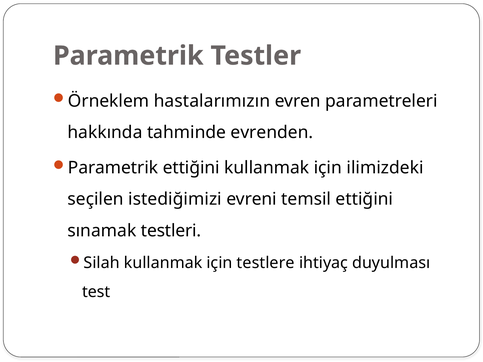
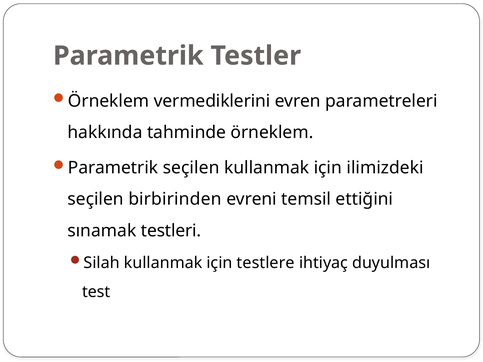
hastalarımızın: hastalarımızın -> vermediklerini (212, 101)
tahminde evrenden: evrenden -> örneklem (272, 133)
Parametrik ettiğini: ettiğini -> seçilen (191, 168)
istediğimizi: istediğimizi -> birbirinden (175, 199)
